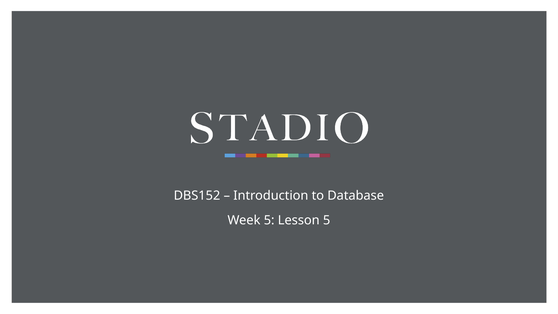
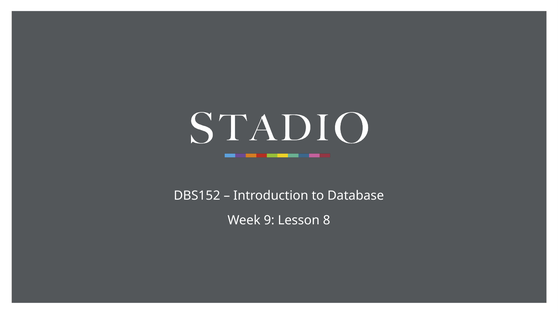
Week 5: 5 -> 9 (269, 220)
Lesson 5: 5 -> 8 (327, 220)
